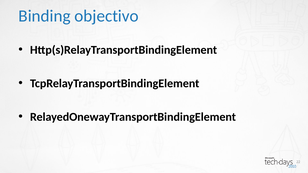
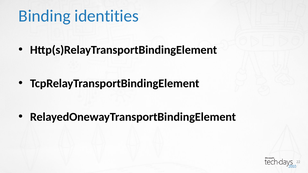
objectivo: objectivo -> identities (107, 16)
